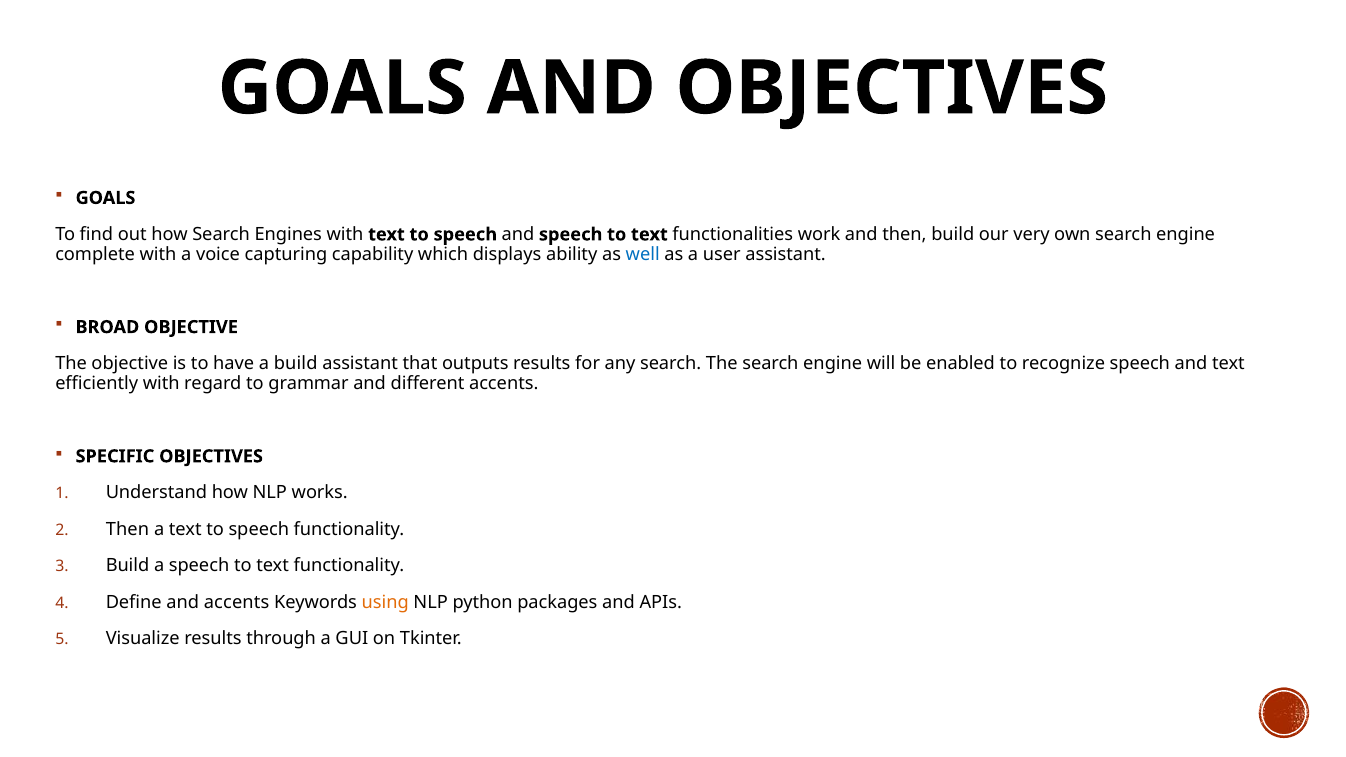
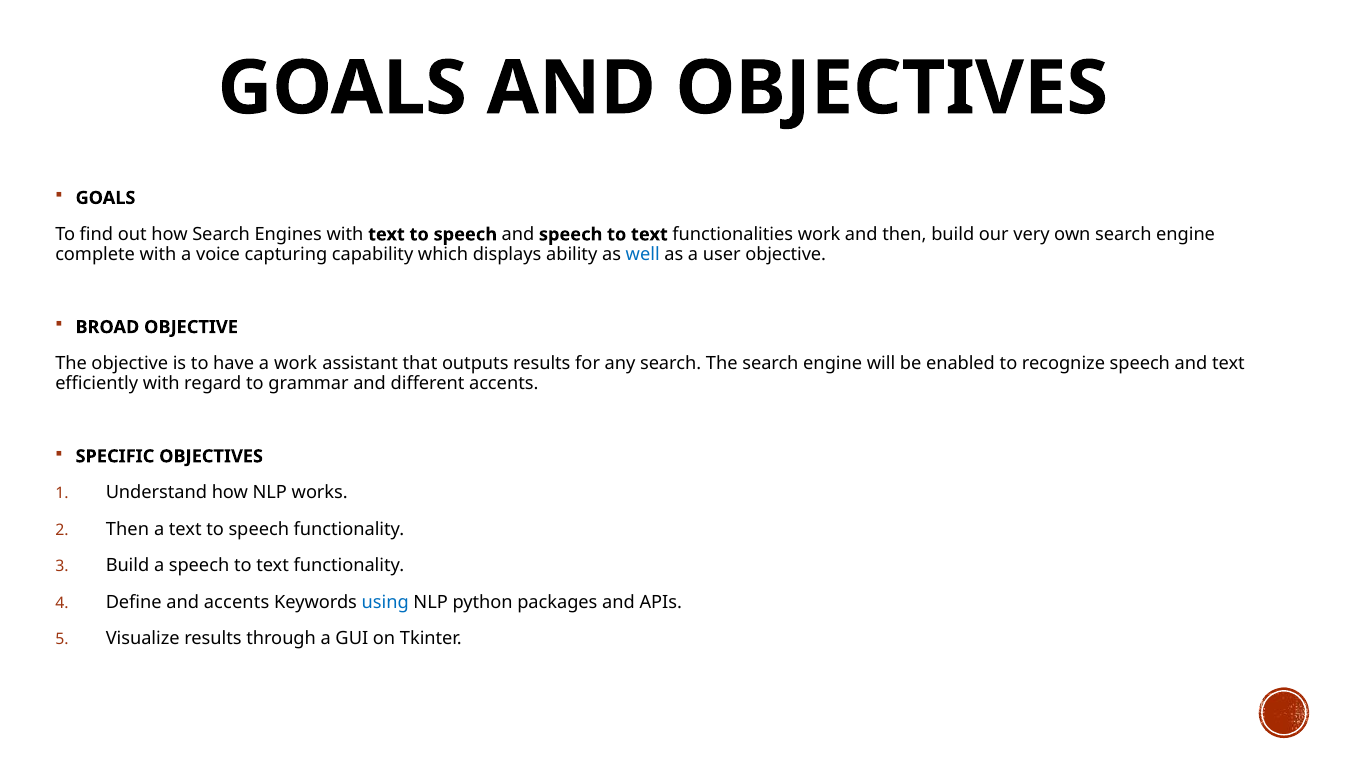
user assistant: assistant -> objective (786, 254)
a build: build -> work (296, 364)
using colour: orange -> blue (385, 603)
